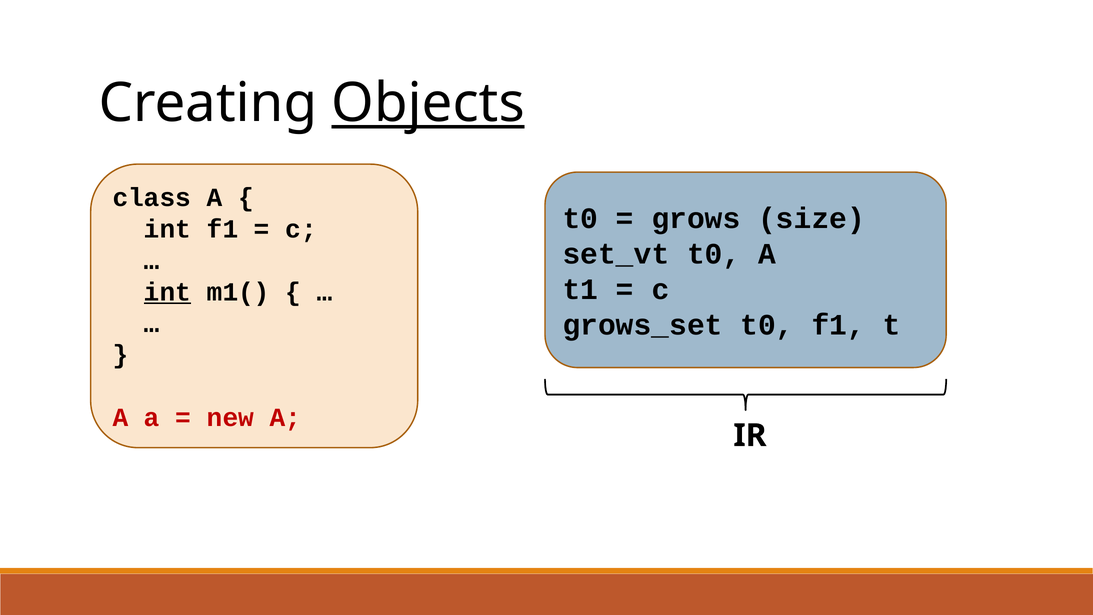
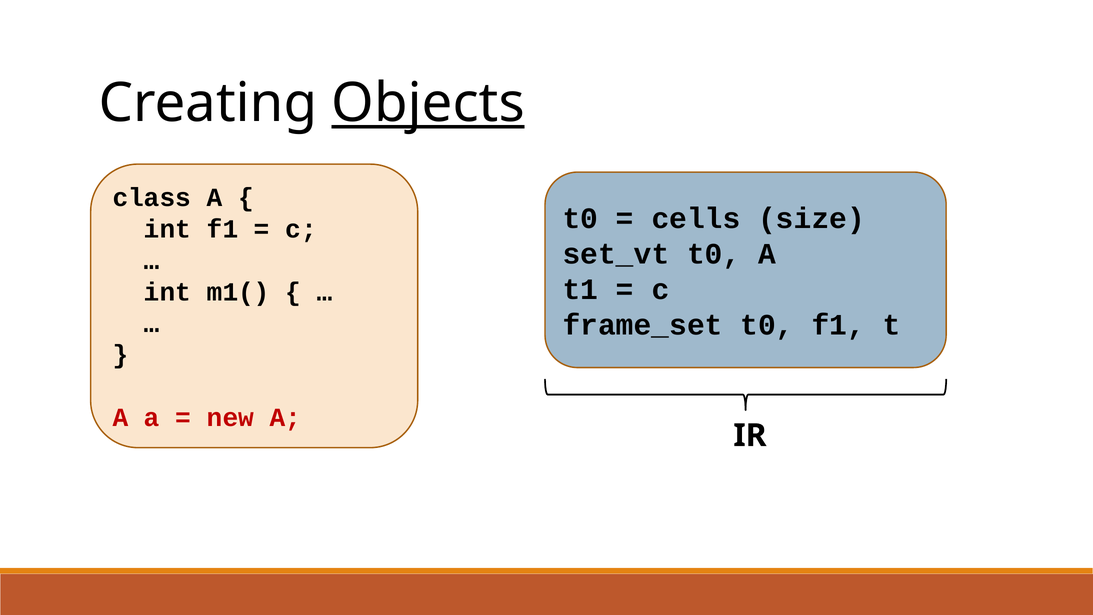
grows: grows -> cells (696, 219)
int underline: present -> none (168, 292)
grows_set: grows_set -> frame_set (643, 325)
